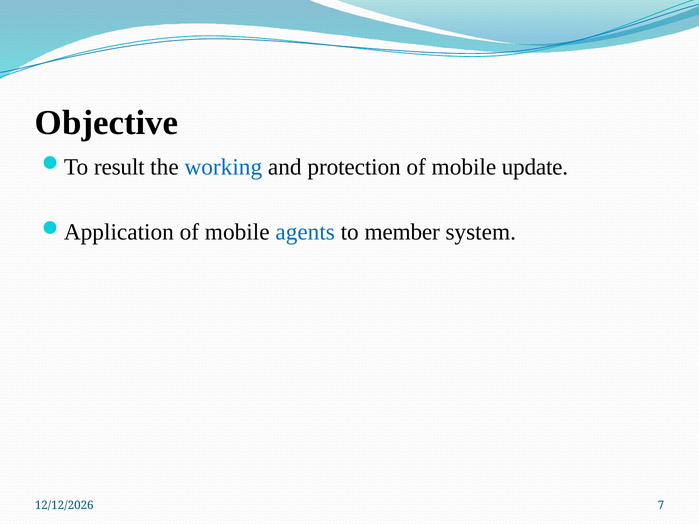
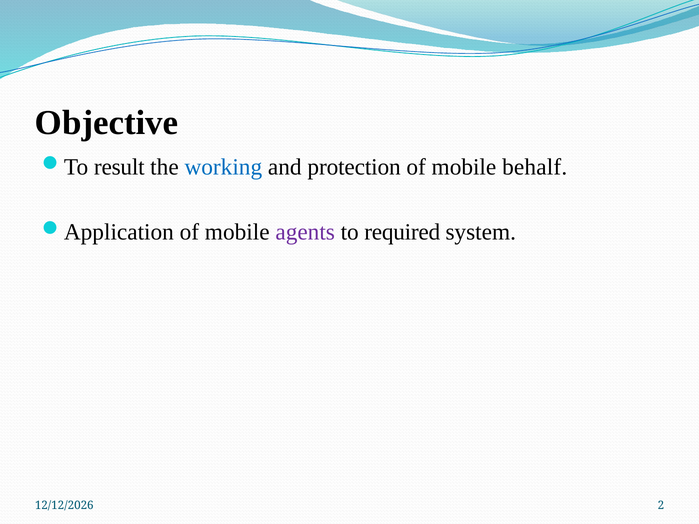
update: update -> behalf (535, 167)
agents colour: blue -> purple (305, 232)
member: member -> required (402, 232)
7: 7 -> 2 (661, 506)
